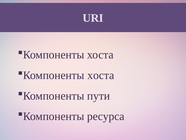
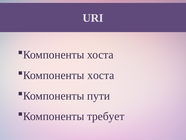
ресурса: ресурса -> требует (106, 116)
